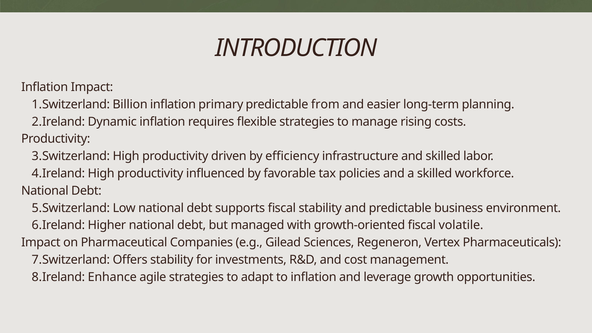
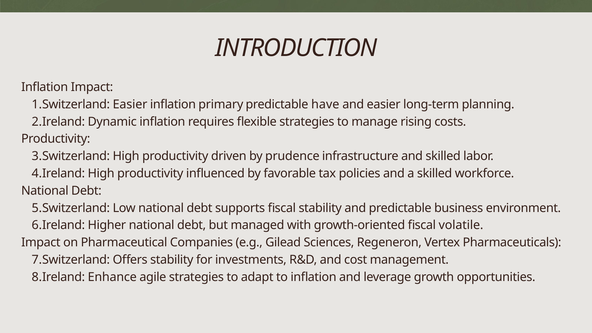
Billion: Billion -> Easier (130, 104)
from: from -> have (325, 104)
efficiency: efficiency -> prudence (292, 156)
